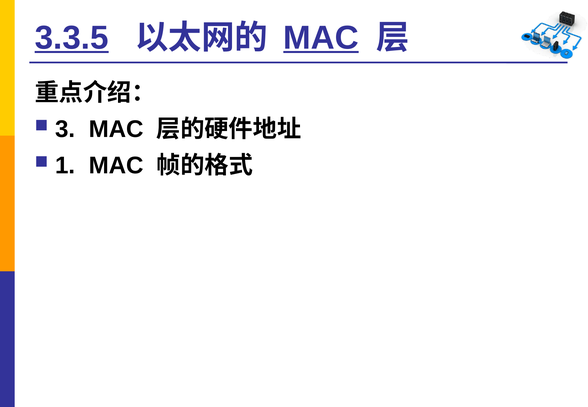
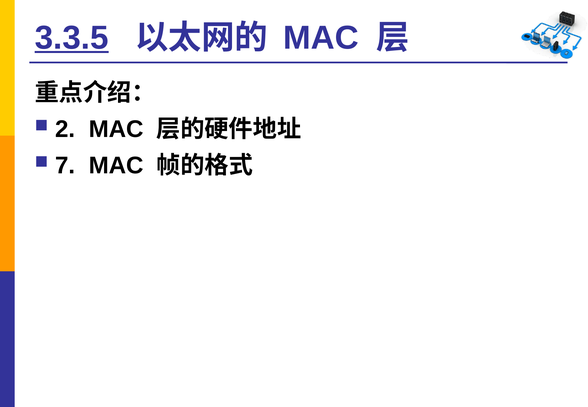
MAC underline: present -> none (321, 38)
3: 3 -> 2 (65, 129)
1: 1 -> 7 (65, 166)
